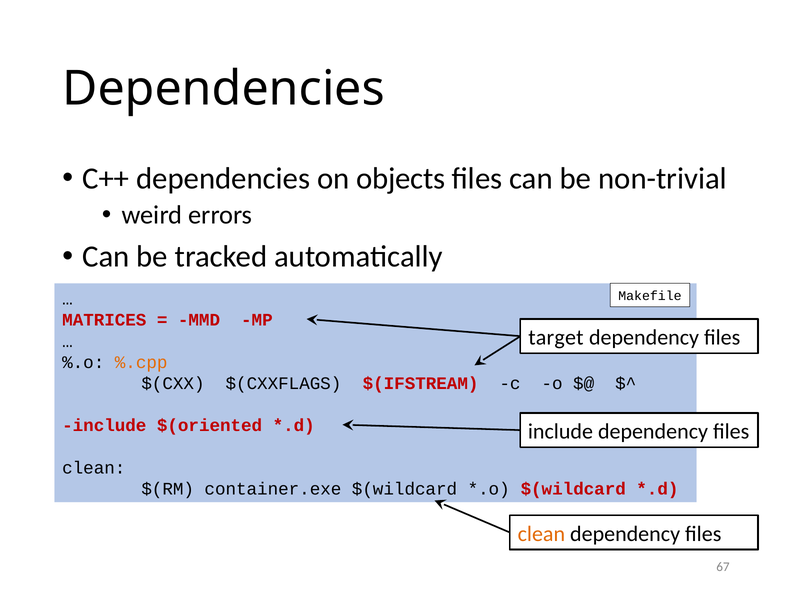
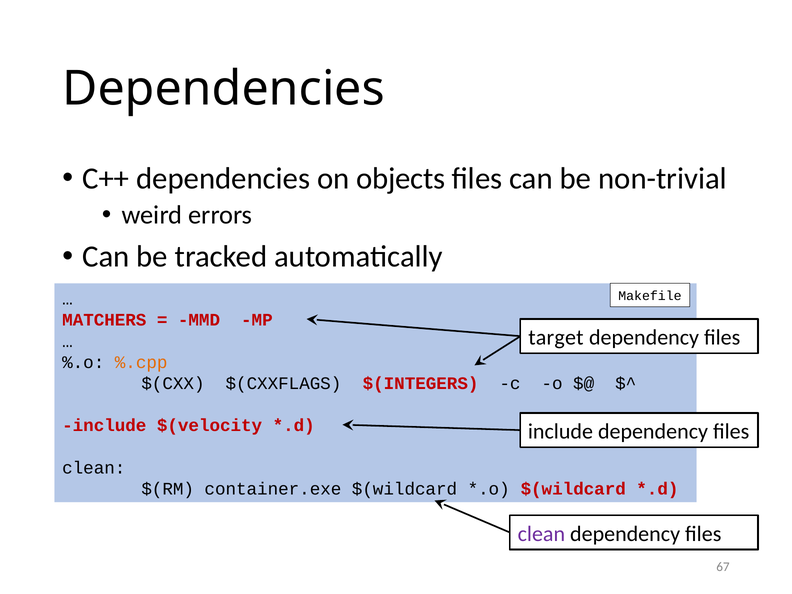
MATRICES: MATRICES -> MATCHERS (104, 320)
$(IFSTREAM: $(IFSTREAM -> $(INTEGERS (421, 383)
$(oriented: $(oriented -> $(velocity (210, 426)
clean colour: orange -> purple (541, 534)
